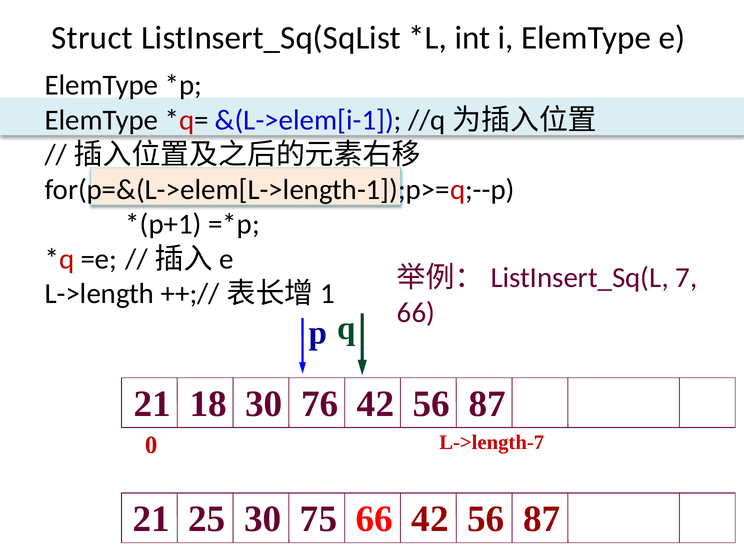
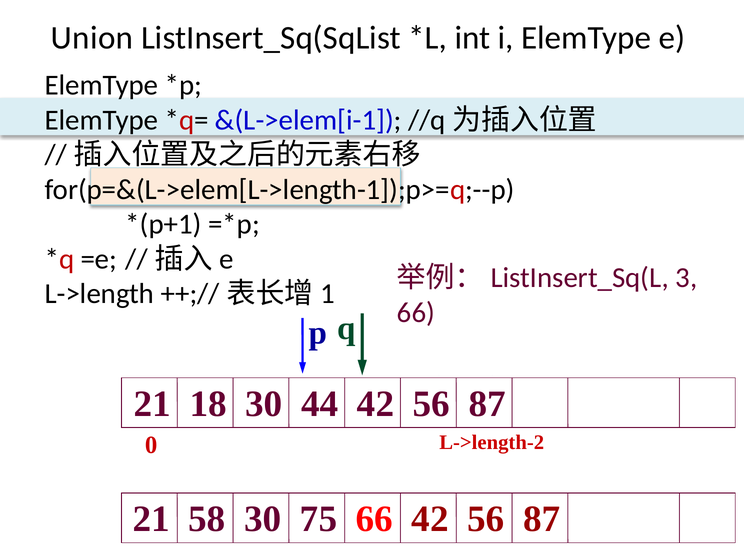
Struct: Struct -> Union (92, 38)
7: 7 -> 3 (686, 278)
76: 76 -> 44 (320, 404)
L->length-7: L->length-7 -> L->length-2 (492, 442)
25: 25 -> 58 (207, 519)
